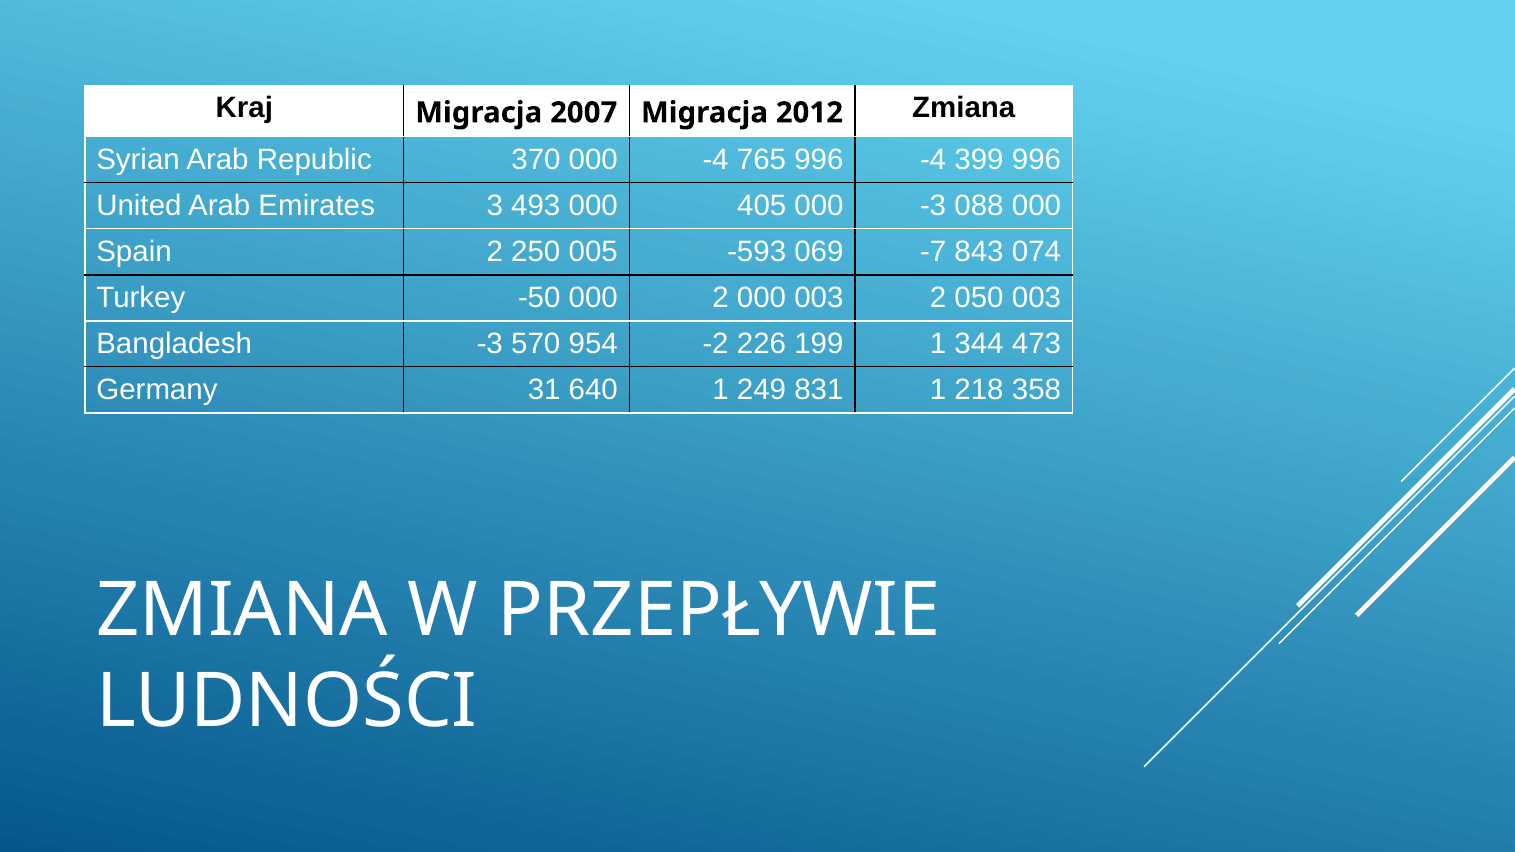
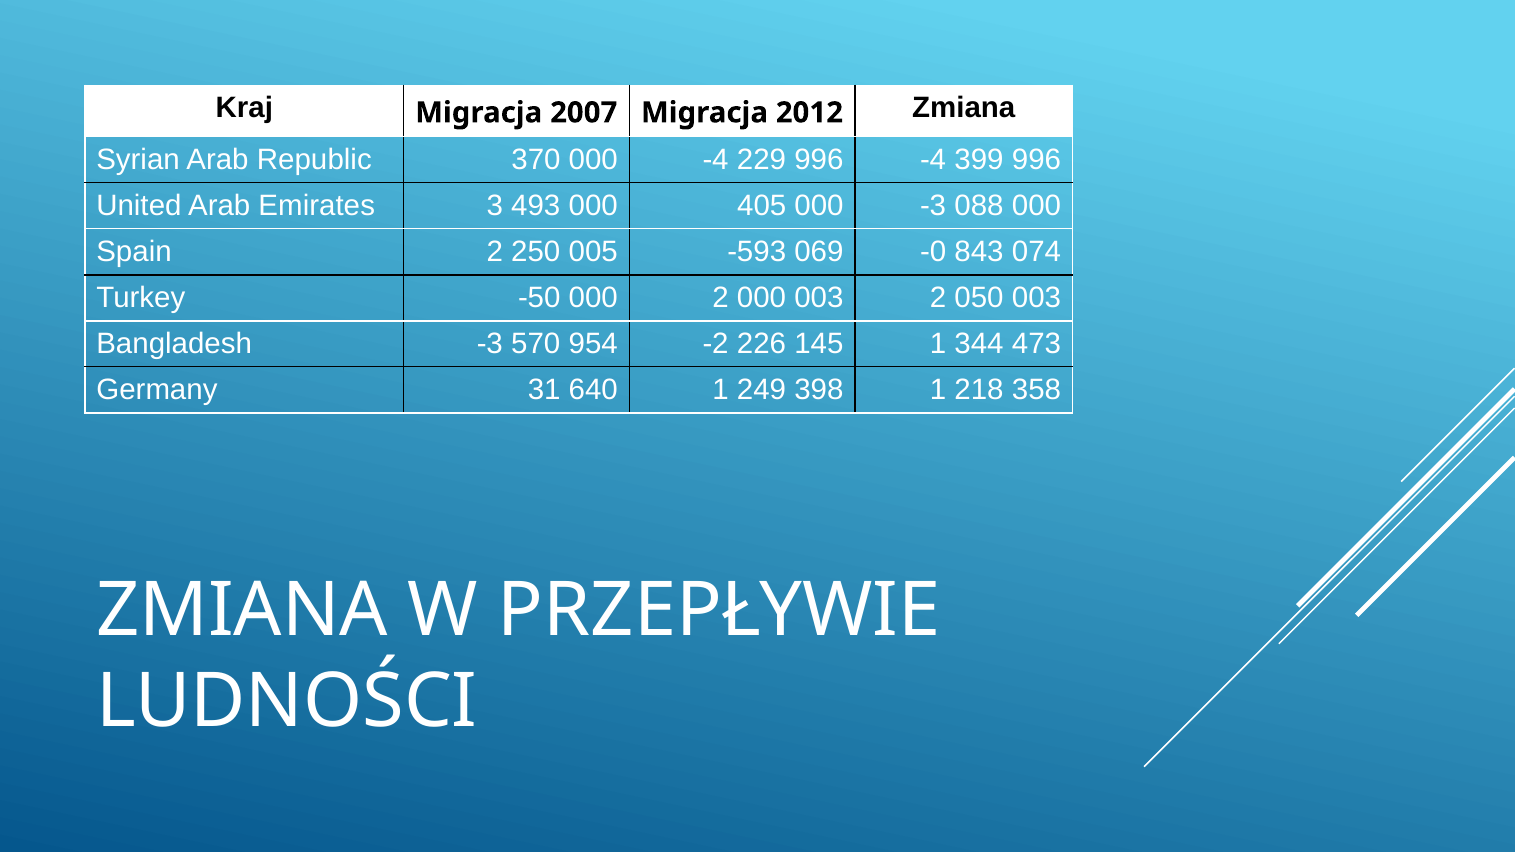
765: 765 -> 229 (761, 159)
-7: -7 -> -0 (933, 252)
199: 199 -> 145 (819, 344)
831: 831 -> 398 (819, 390)
